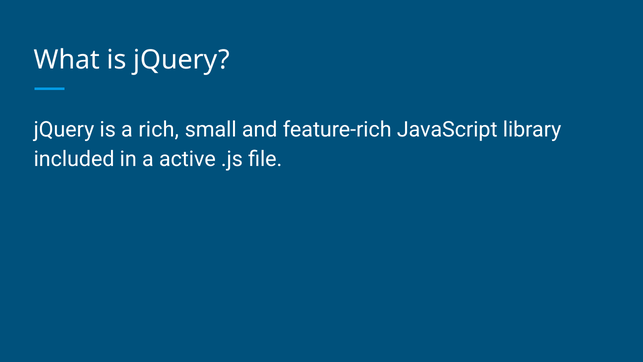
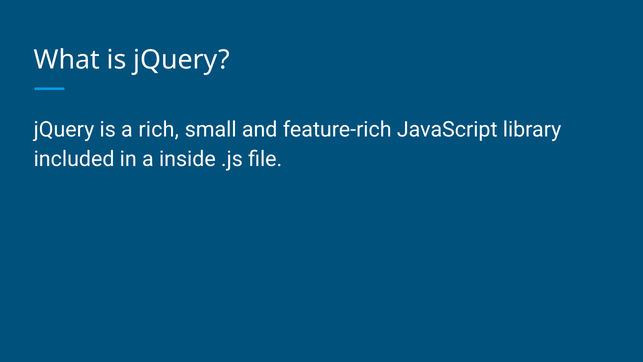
active: active -> inside (187, 159)
